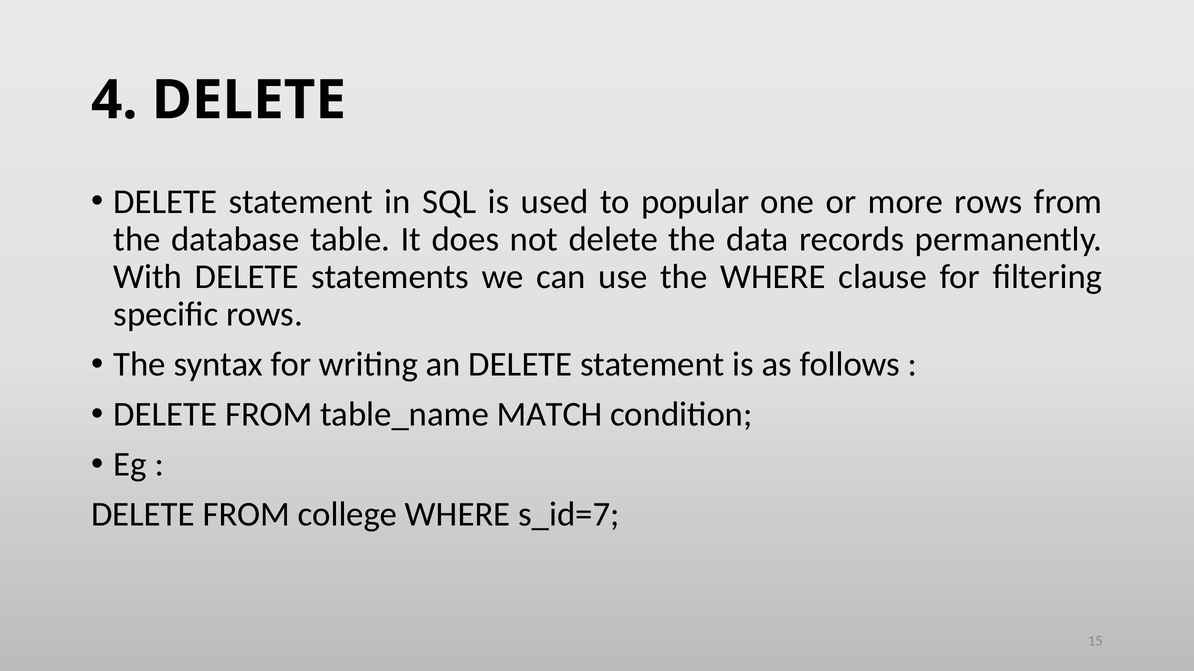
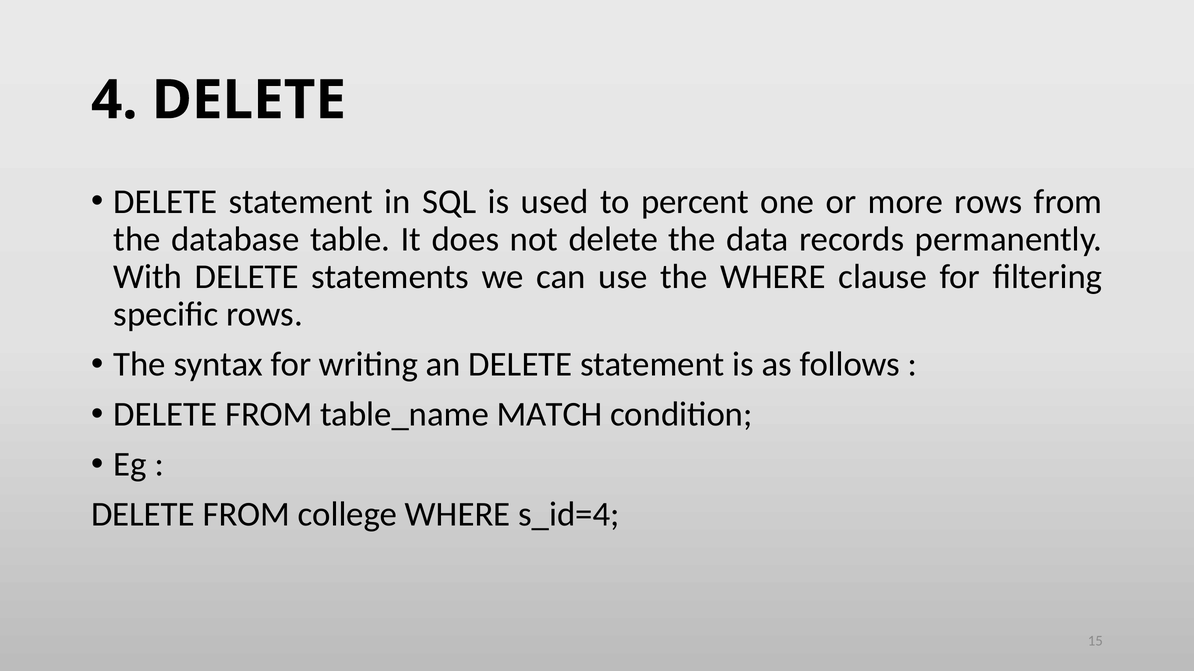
popular: popular -> percent (695, 202)
s_id=7: s_id=7 -> s_id=4 (569, 515)
